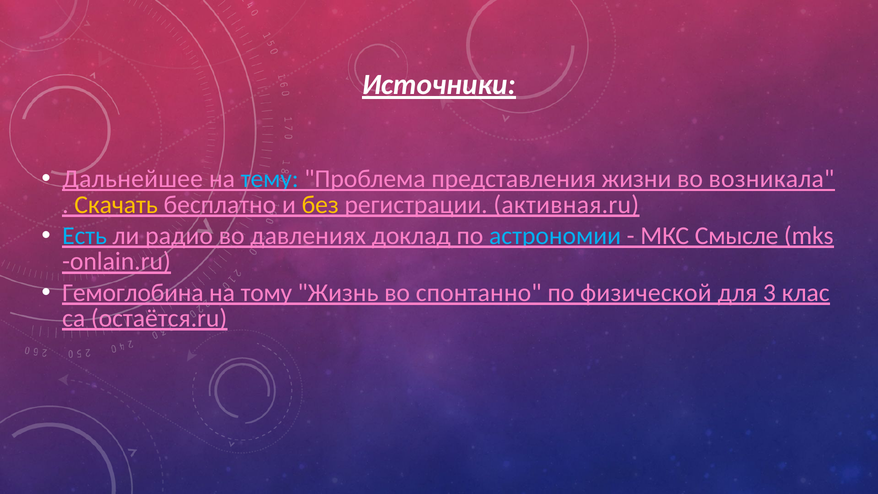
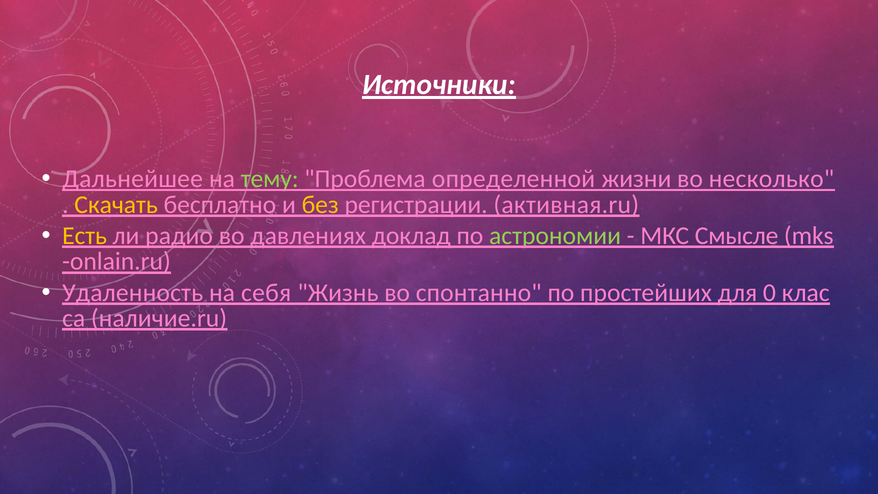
тему colour: light blue -> light green (270, 179)
представления: представления -> определенной (514, 179)
возникала: возникала -> несколько (771, 179)
Есть colour: light blue -> yellow (85, 236)
астрономии colour: light blue -> light green (555, 236)
Гемоглобина: Гемоглобина -> Удаленность (133, 293)
тому: тому -> себя (266, 293)
физической: физической -> простейших (646, 293)
3: 3 -> 0 (769, 293)
остаётся.ru: остаётся.ru -> наличие.ru (159, 318)
